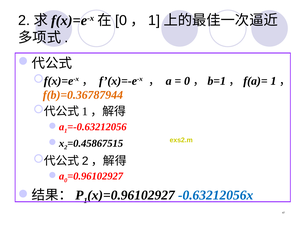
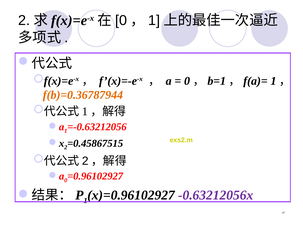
-0.63212056x colour: blue -> purple (216, 195)
